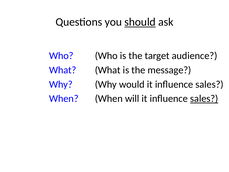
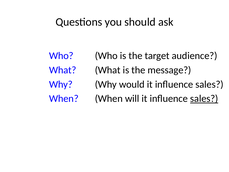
should underline: present -> none (140, 22)
